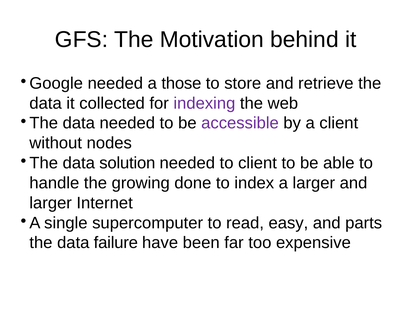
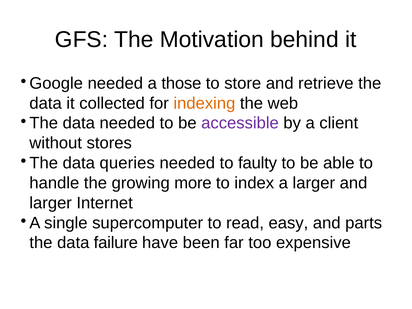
indexing colour: purple -> orange (204, 103)
nodes: nodes -> stores (109, 143)
solution: solution -> queries (127, 163)
to client: client -> faulty (258, 163)
done: done -> more (193, 183)
